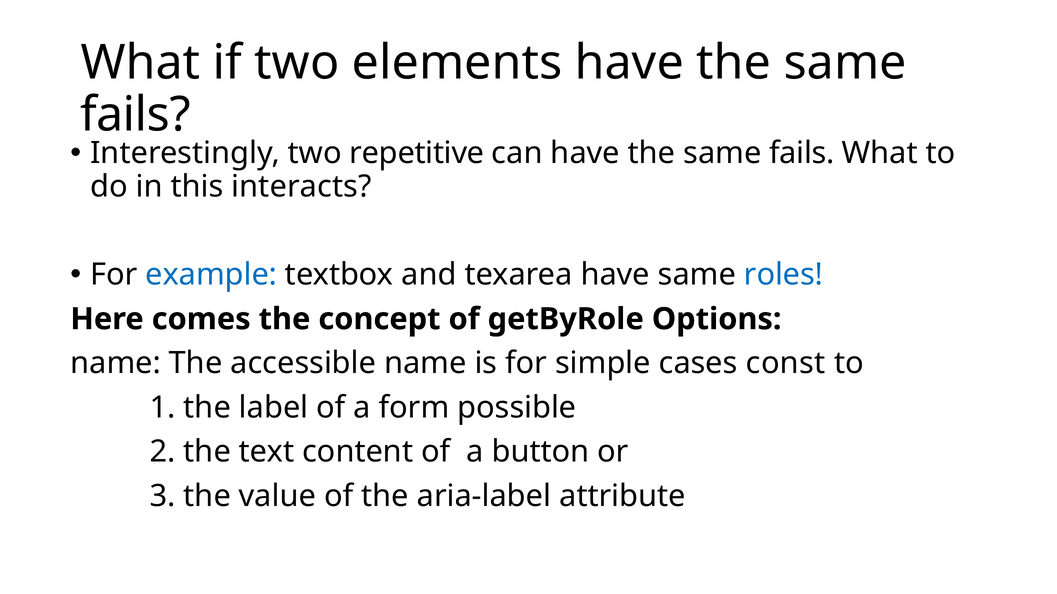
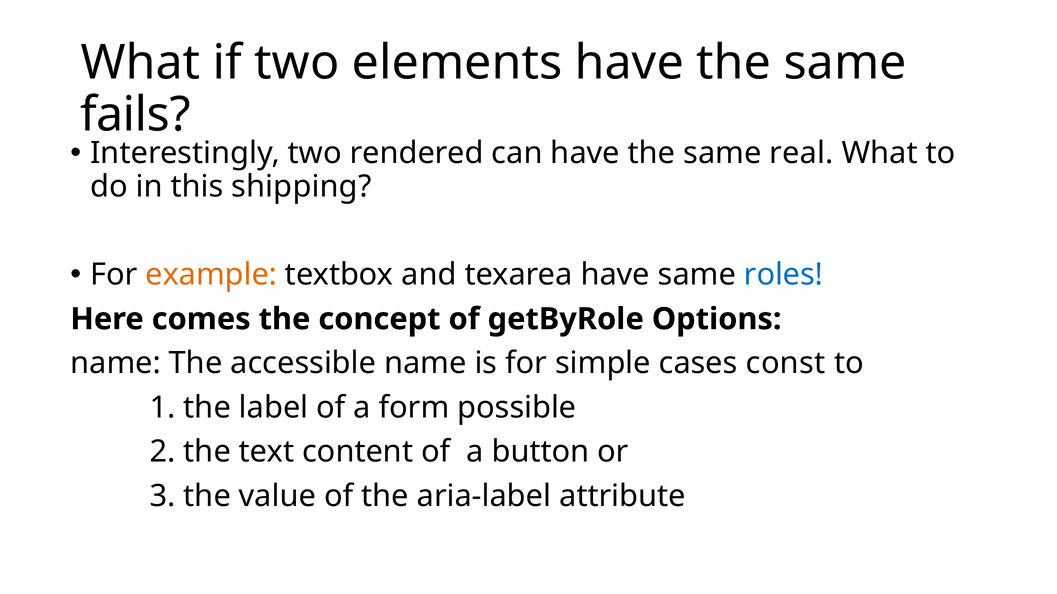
repetitive: repetitive -> rendered (417, 153)
fails: fails -> real (802, 153)
interacts: interacts -> shipping (301, 187)
example colour: blue -> orange (211, 275)
